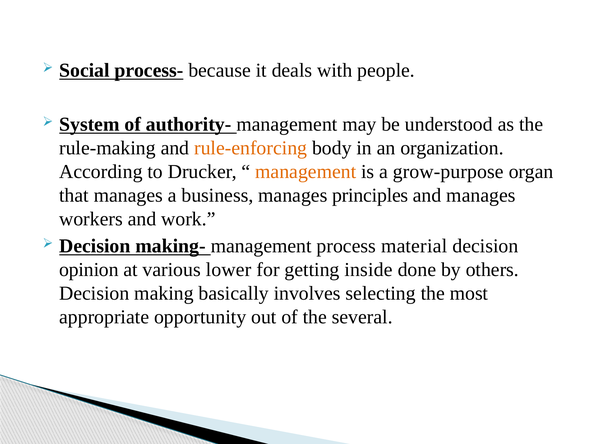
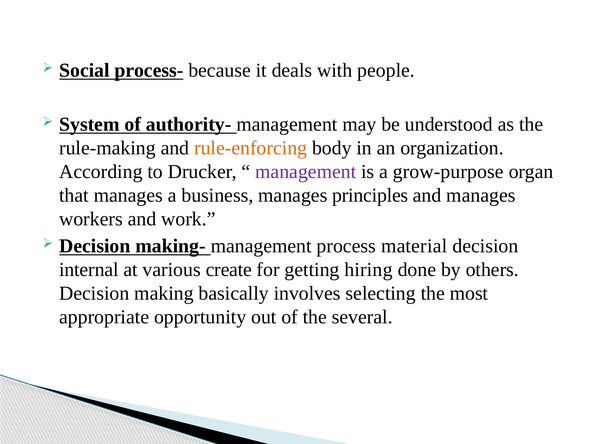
management colour: orange -> purple (306, 172)
opinion: opinion -> internal (89, 270)
lower: lower -> create (229, 270)
inside: inside -> hiring (369, 270)
